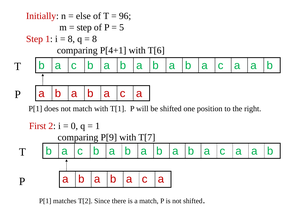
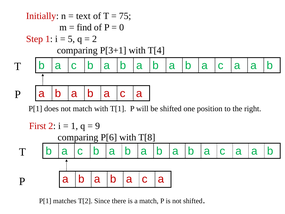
else: else -> text (83, 16)
96: 96 -> 75 (125, 16)
step: step -> find (84, 27)
5: 5 -> 0 (122, 27)
8: 8 -> 5 (71, 39)
8: 8 -> 2 (95, 39)
P[4+1: P[4+1 -> P[3+1 (113, 50)
T[6: T[6 -> T[4 (156, 50)
0: 0 -> 1 (74, 126)
1: 1 -> 9 (98, 126)
P[9: P[9 -> P[6 (109, 137)
T[7: T[7 -> T[8 (147, 137)
